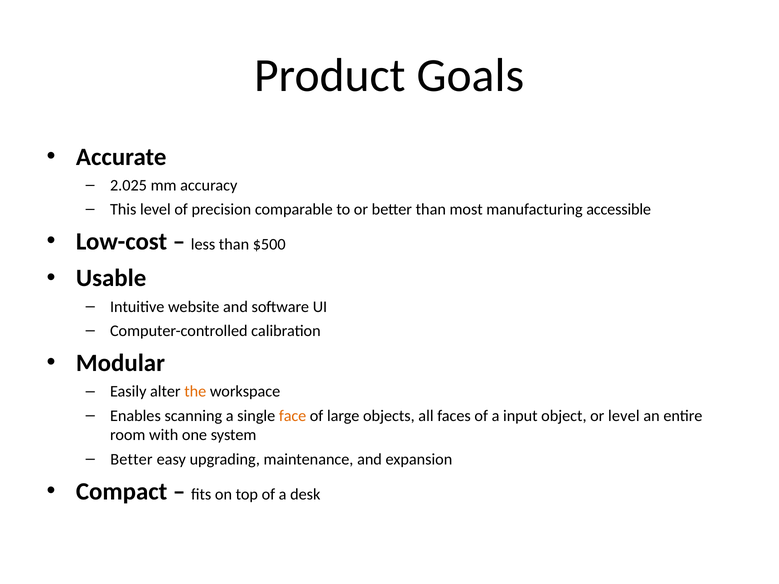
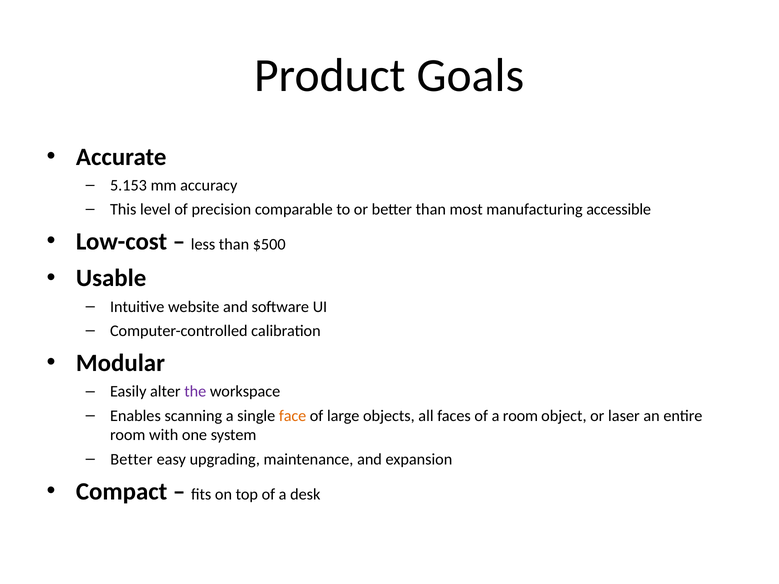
2.025: 2.025 -> 5.153 (128, 185)
the colour: orange -> purple (195, 392)
a input: input -> room (520, 416)
or level: level -> laser (624, 416)
